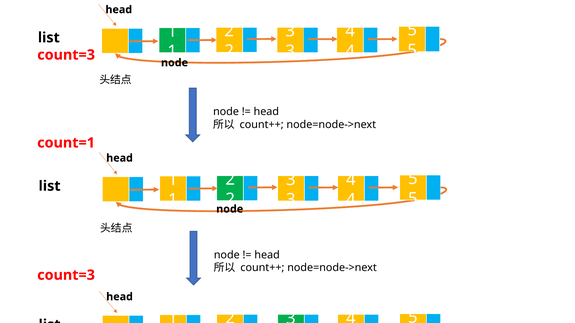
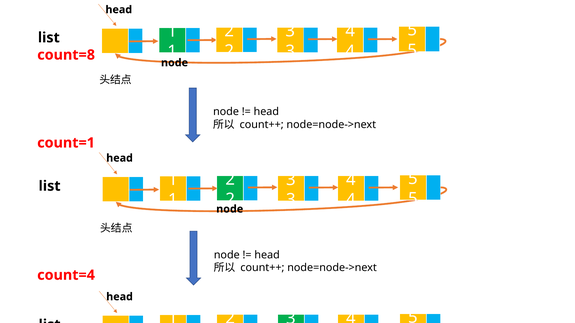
count=3: count=3 -> count=8 (66, 55)
count=3: count=3 -> count=4 (66, 275)
